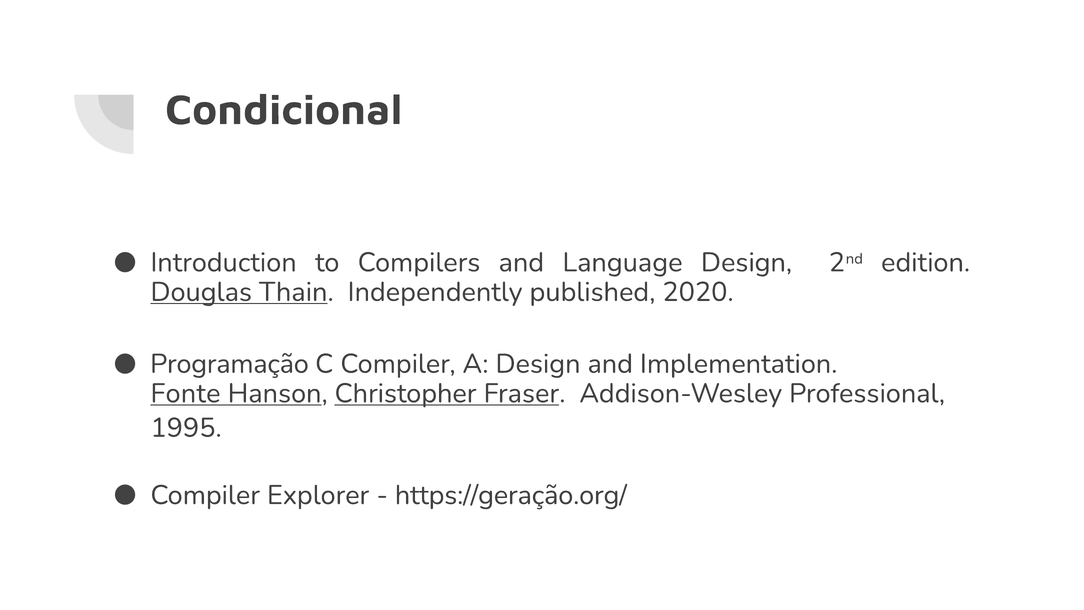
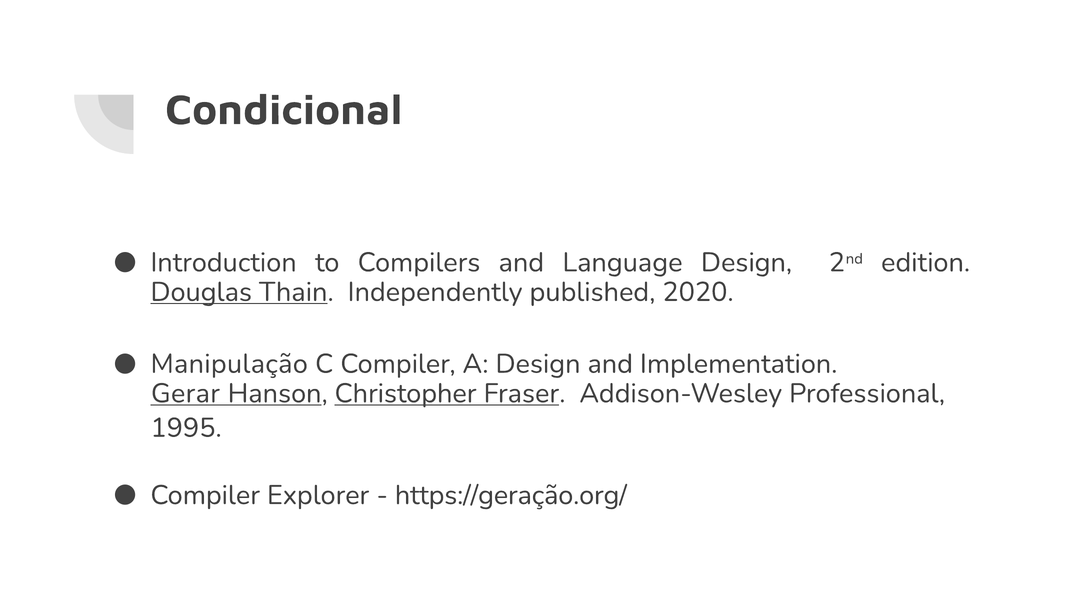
Programação: Programação -> Manipulação (229, 364)
Fonte: Fonte -> Gerar (185, 393)
